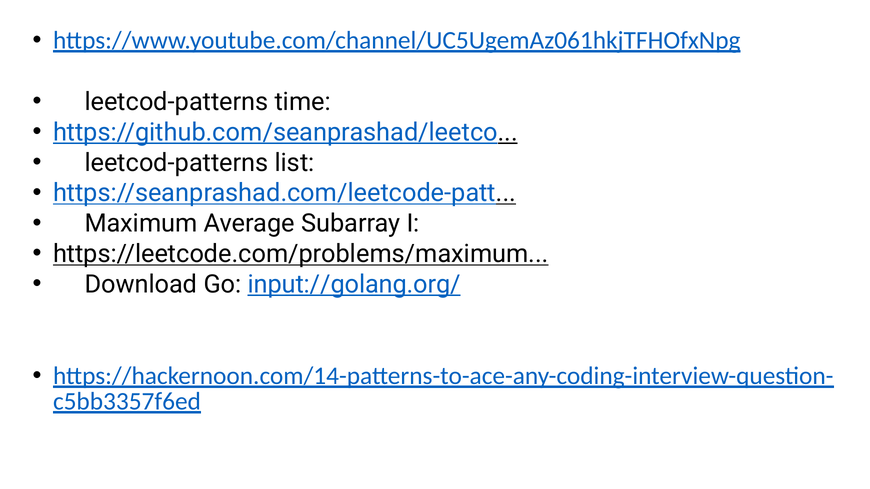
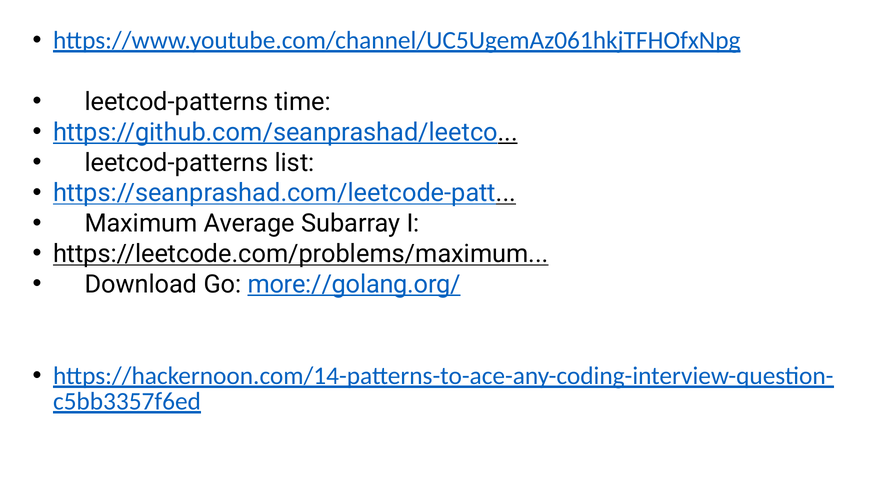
input://golang.org/: input://golang.org/ -> more://golang.org/ (354, 285)
